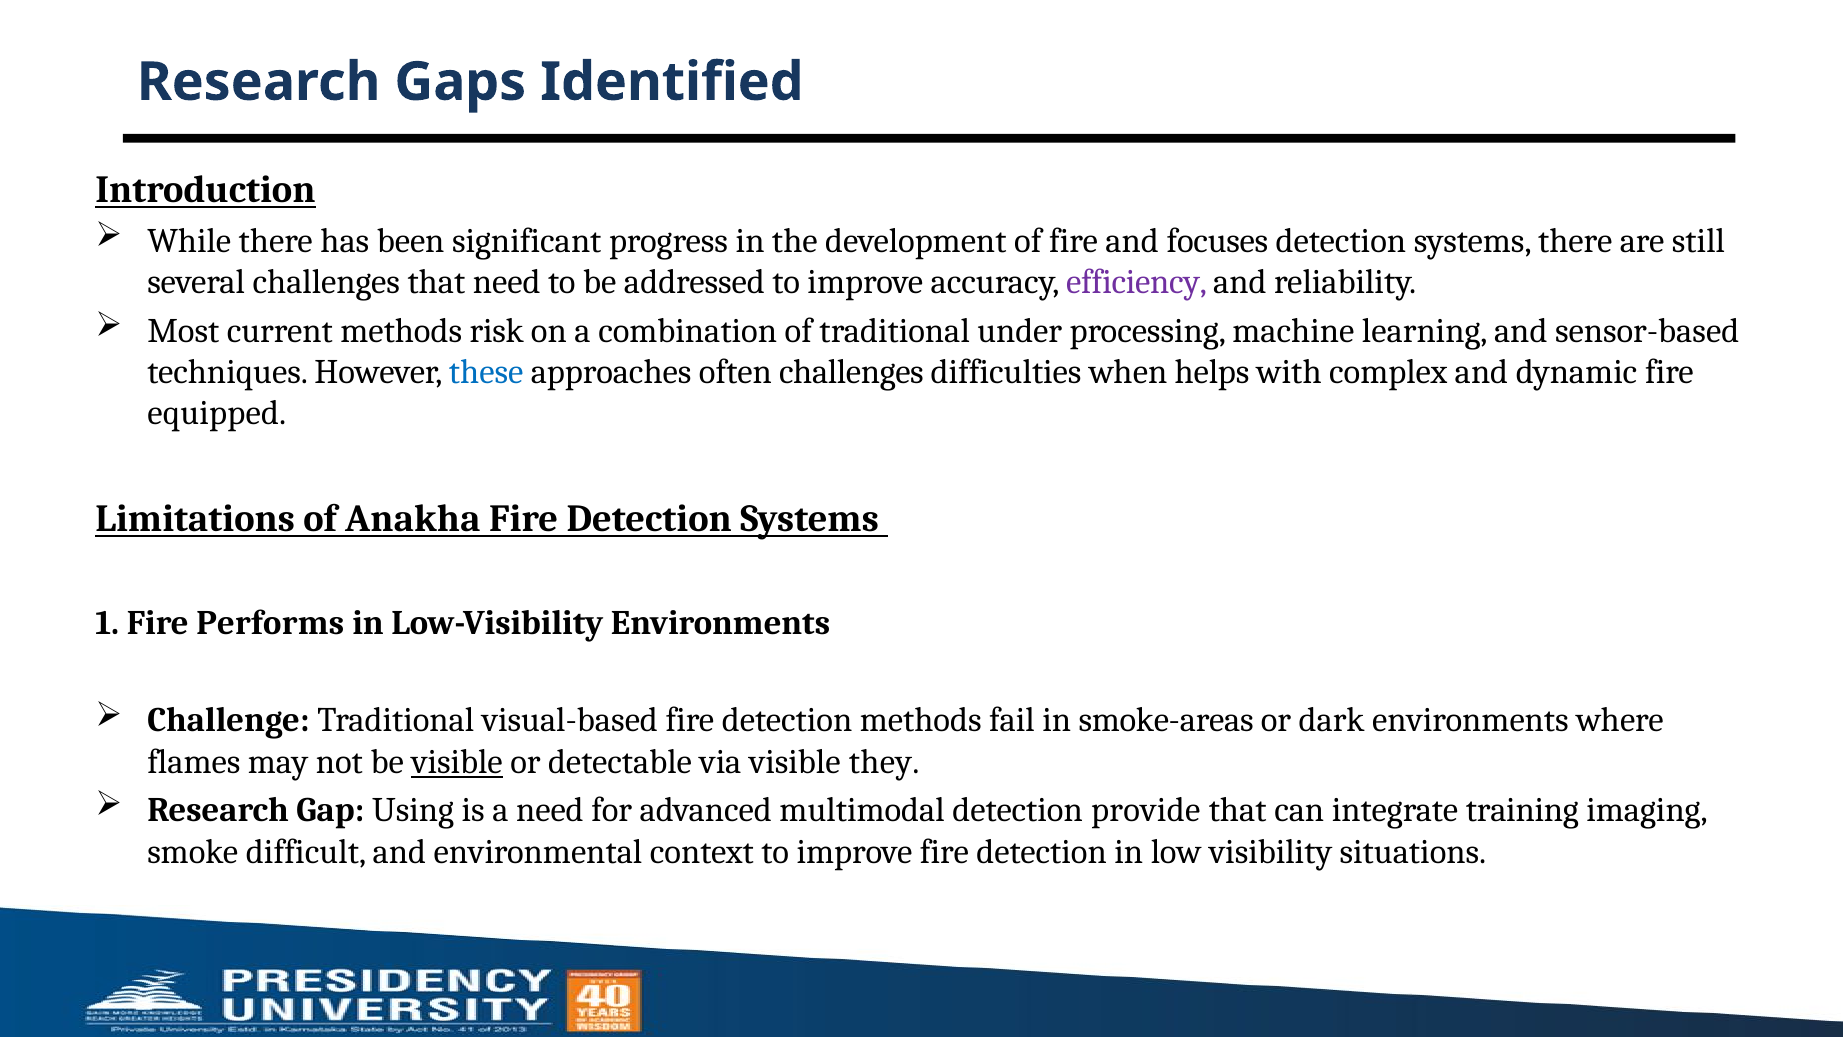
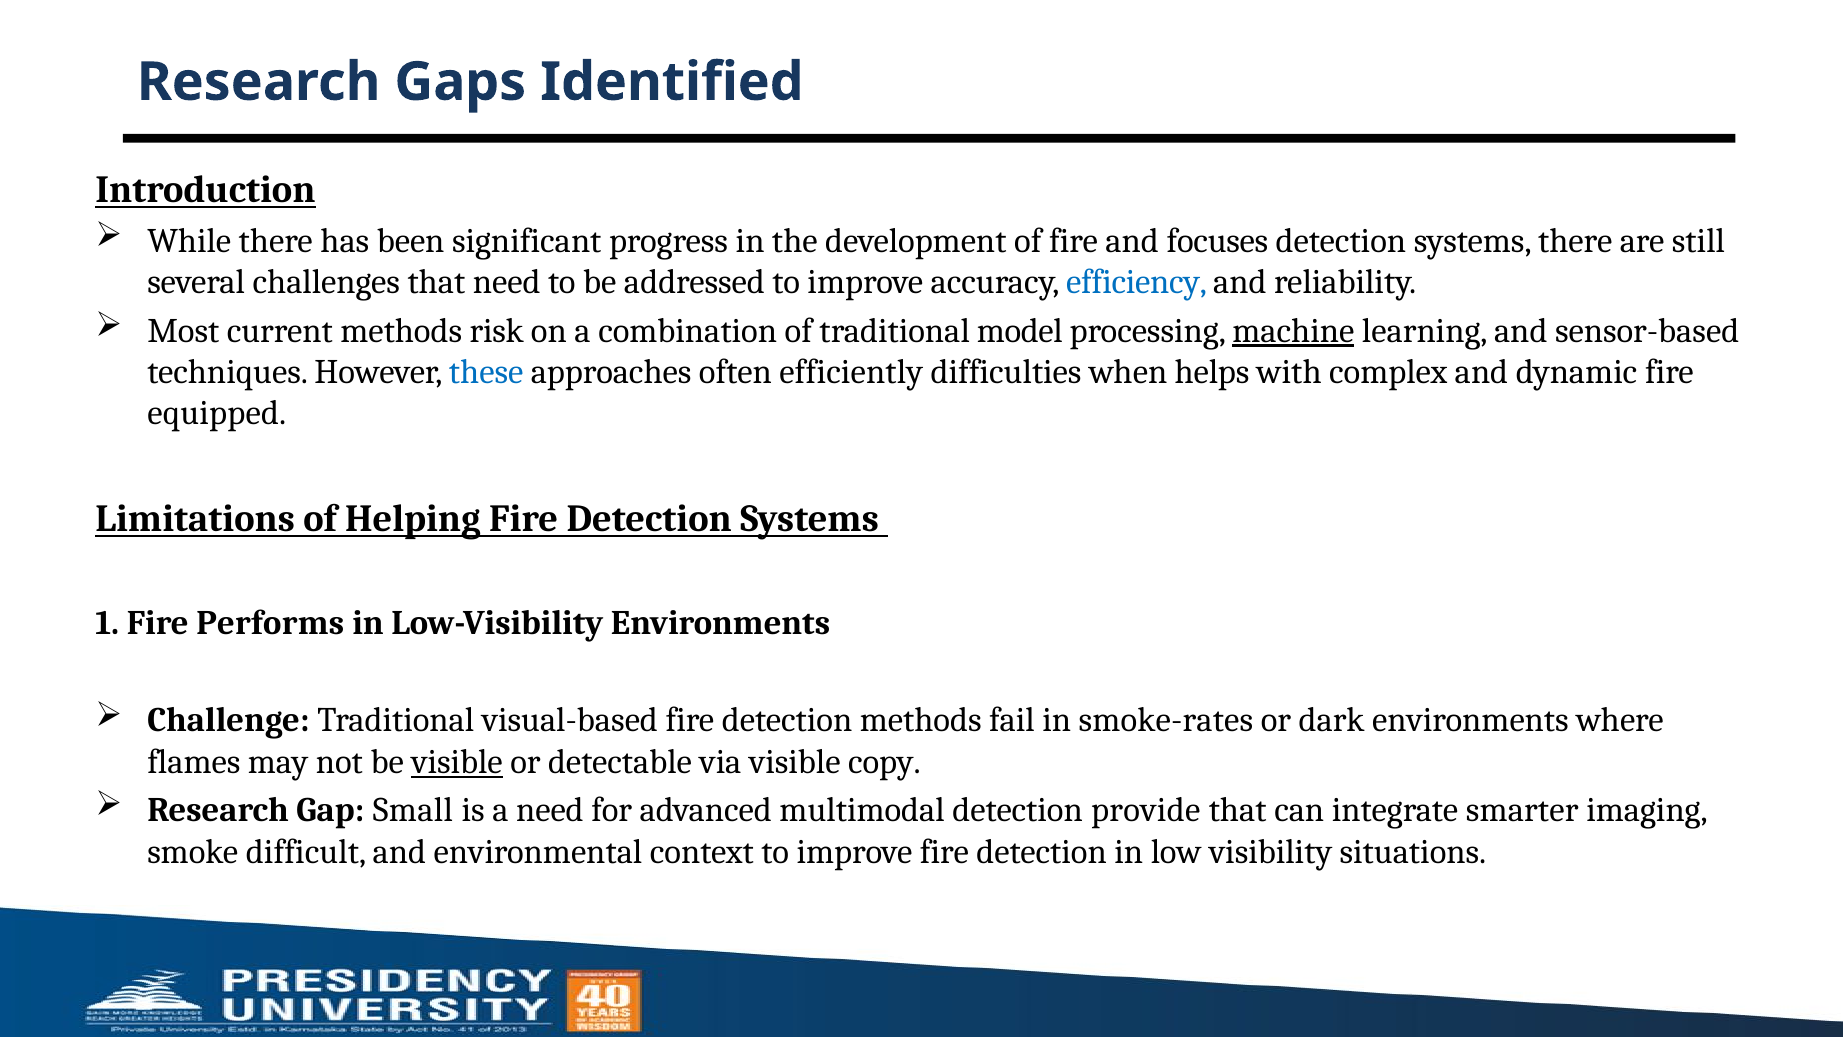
efficiency colour: purple -> blue (1137, 282)
under: under -> model (1020, 331)
machine underline: none -> present (1293, 331)
often challenges: challenges -> efficiently (851, 372)
Anakha: Anakha -> Helping (413, 519)
smoke-areas: smoke-areas -> smoke-rates (1166, 720)
they: they -> copy (884, 762)
Using: Using -> Small (413, 810)
training: training -> smarter (1522, 810)
